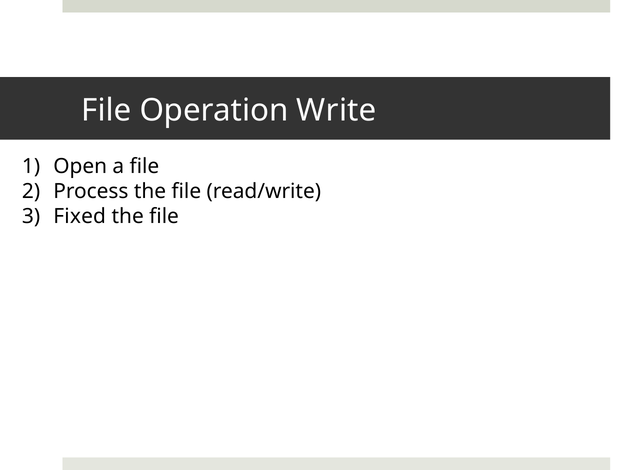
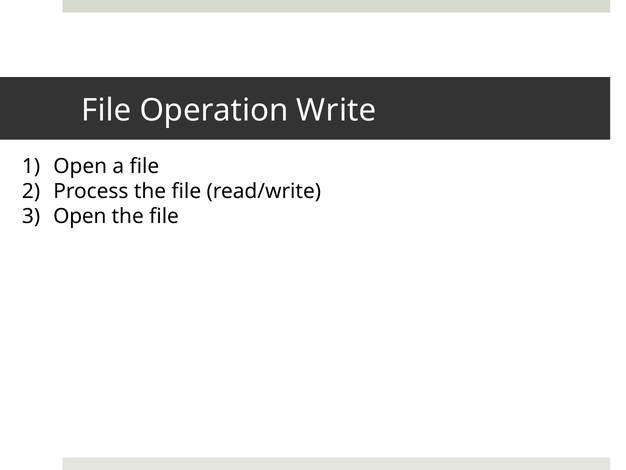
Fixed: Fixed -> Open (80, 216)
